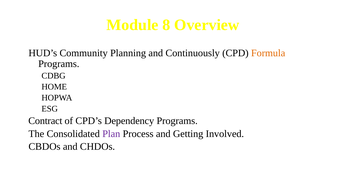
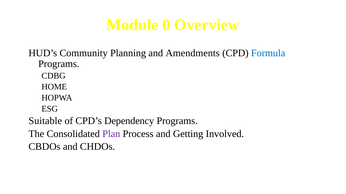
8: 8 -> 0 (166, 25)
Continuously: Continuously -> Amendments (193, 53)
Formula colour: orange -> blue (268, 53)
Contract: Contract -> Suitable (45, 121)
